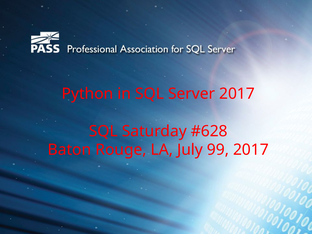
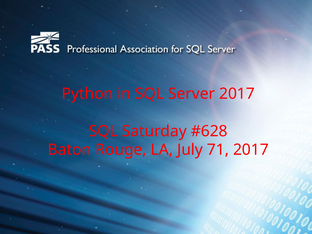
99: 99 -> 71 (218, 150)
